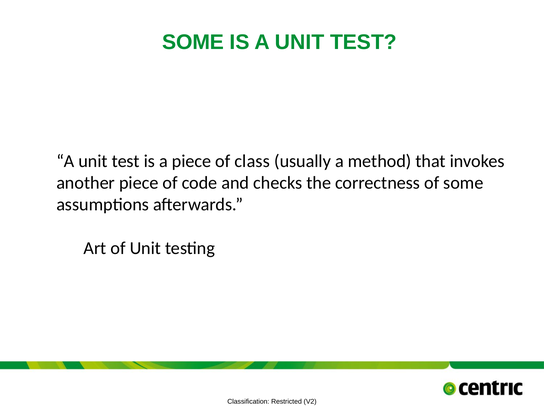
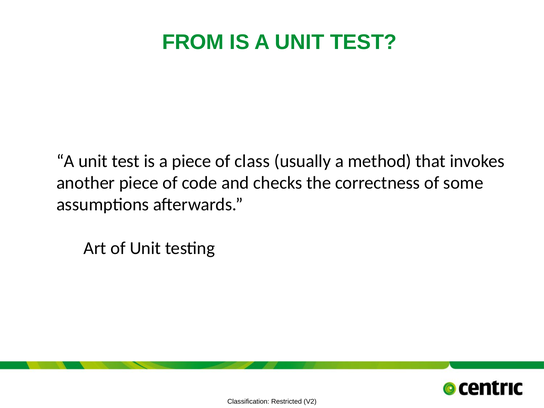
SOME: SOME -> FROM (193, 42)
